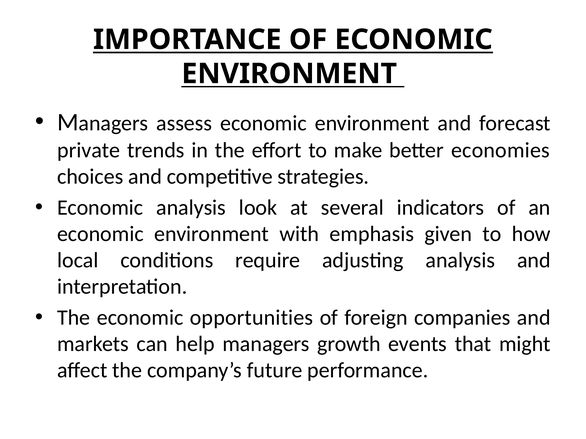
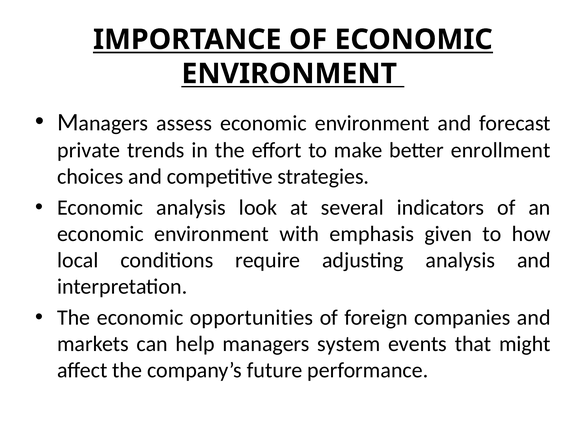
economies: economies -> enrollment (501, 151)
growth: growth -> system (349, 344)
